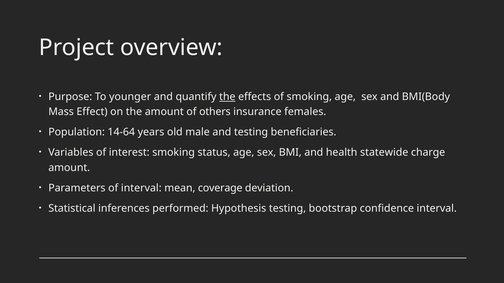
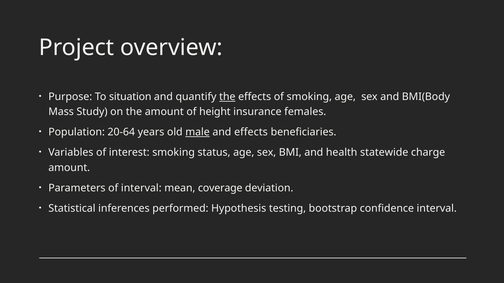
younger: younger -> situation (130, 97)
Effect: Effect -> Study (92, 112)
others: others -> height (215, 112)
14-64: 14-64 -> 20-64 (121, 132)
male underline: none -> present (198, 132)
and testing: testing -> effects (251, 132)
